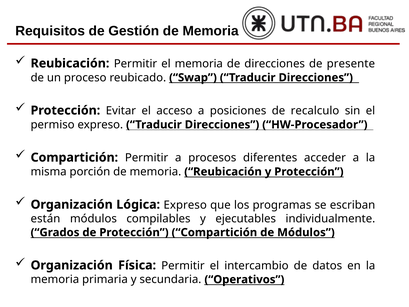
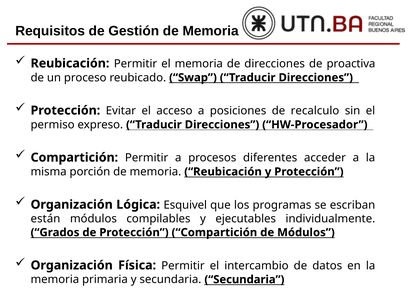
presente: presente -> proactiva (351, 64)
Lógica Expreso: Expreso -> Esquivel (185, 205)
secundaria Operativos: Operativos -> Secundaria (244, 279)
